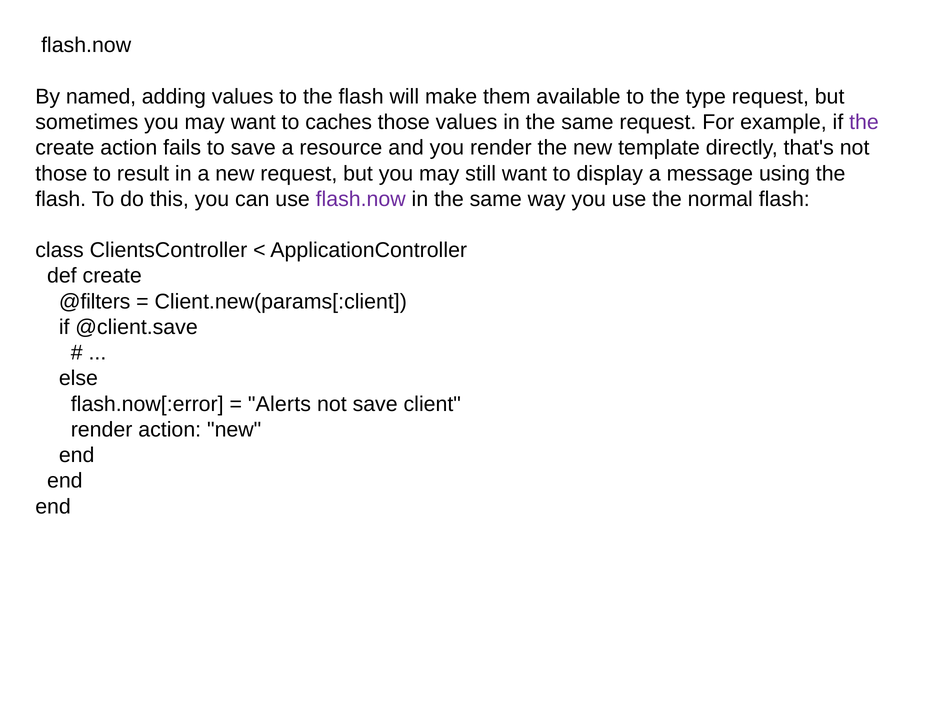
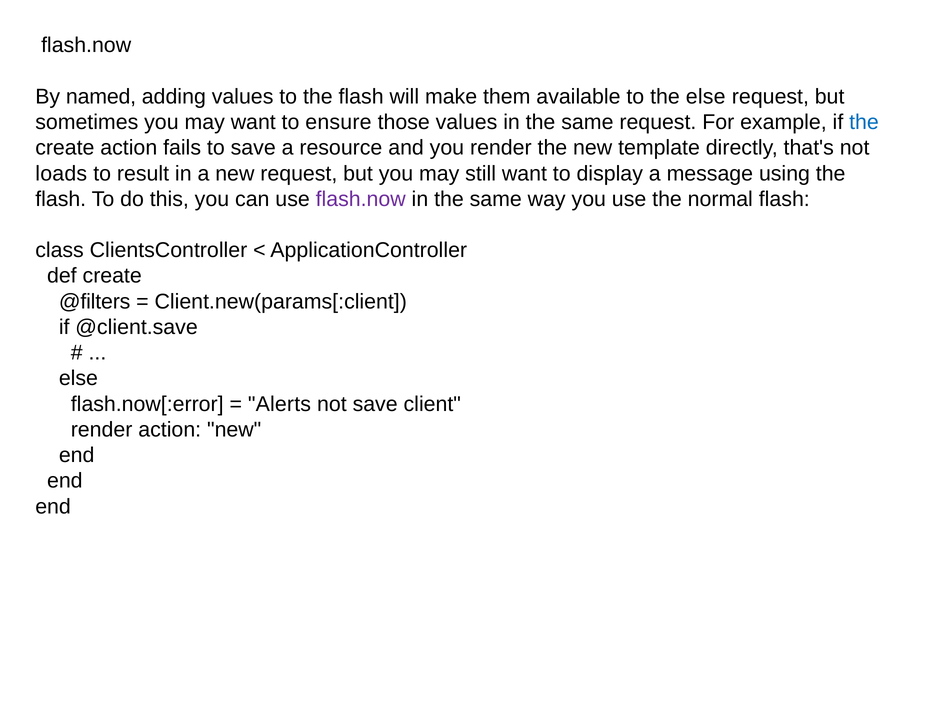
the type: type -> else (706, 97)
caches: caches -> ensure (338, 122)
the colour: purple -> blue (864, 122)
those: those -> loads (61, 173)
